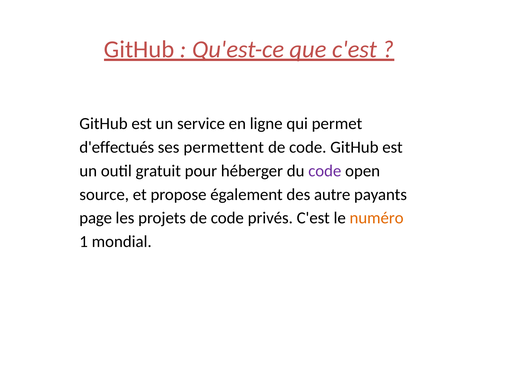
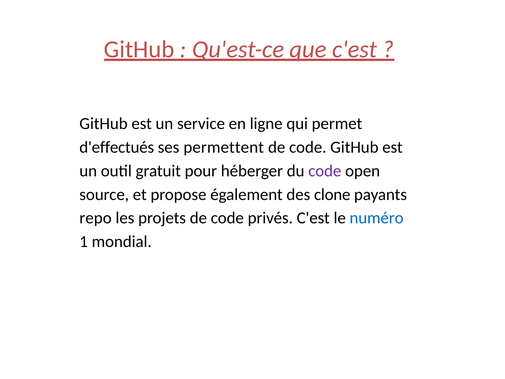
autre: autre -> clone (332, 194)
page: page -> repo (96, 218)
numéro colour: orange -> blue (377, 218)
